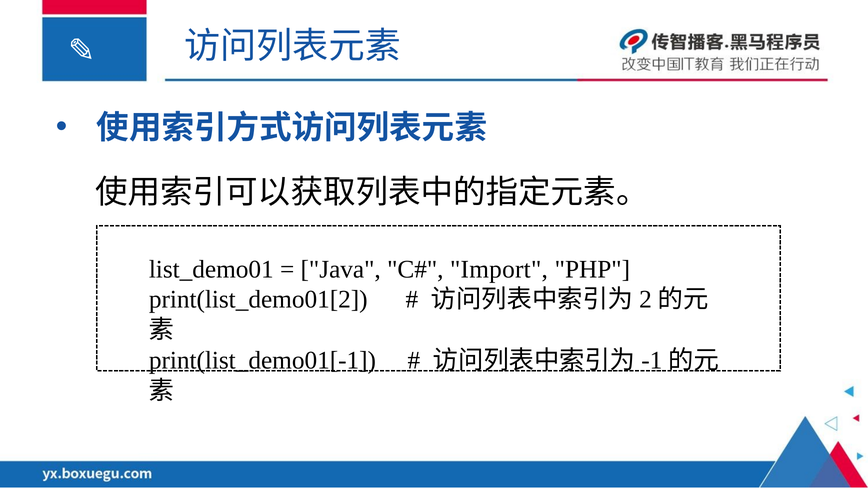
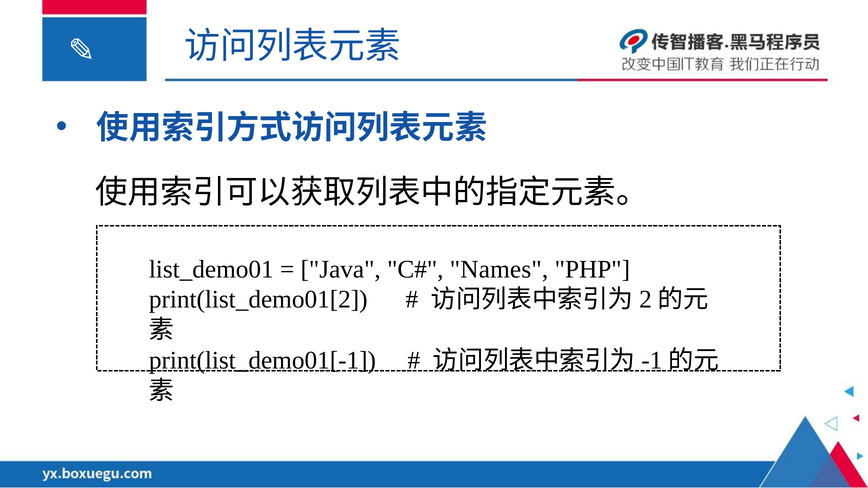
Import: Import -> Names (499, 269)
